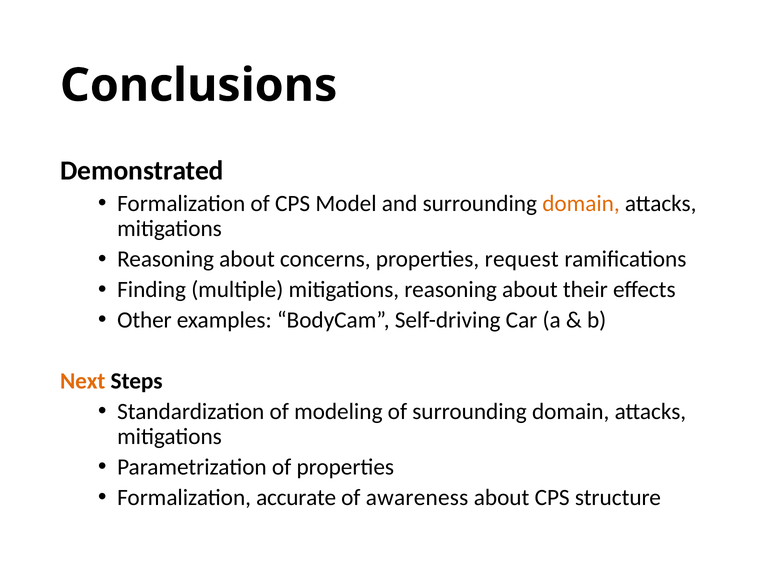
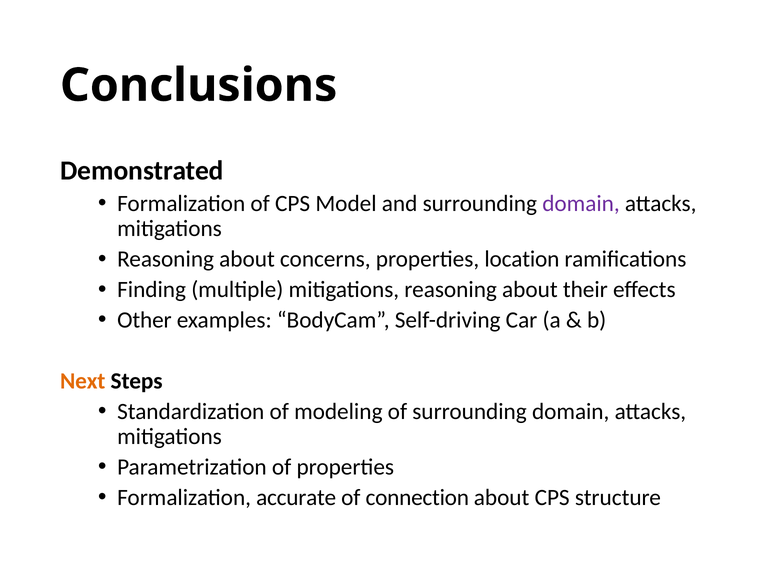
domain colour: orange -> purple (581, 203)
request: request -> location (522, 259)
awareness: awareness -> connection (417, 497)
